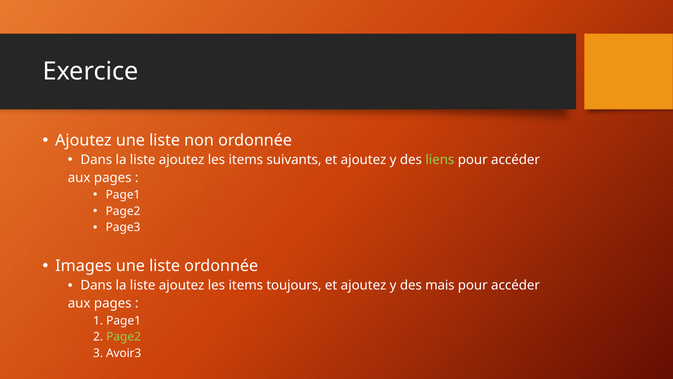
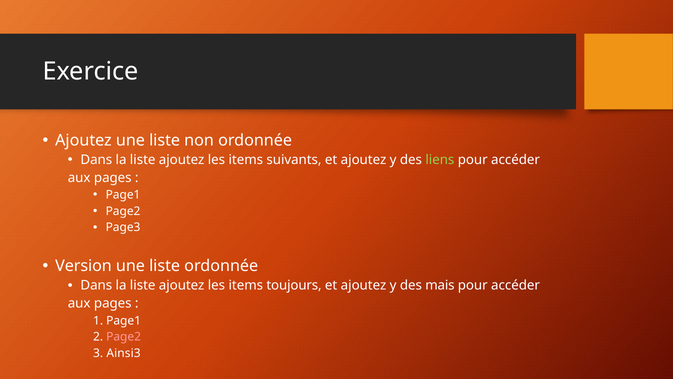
Images: Images -> Version (83, 266)
Page2 colour: light green -> pink (124, 337)
Avoir3: Avoir3 -> Ainsi3 (124, 353)
